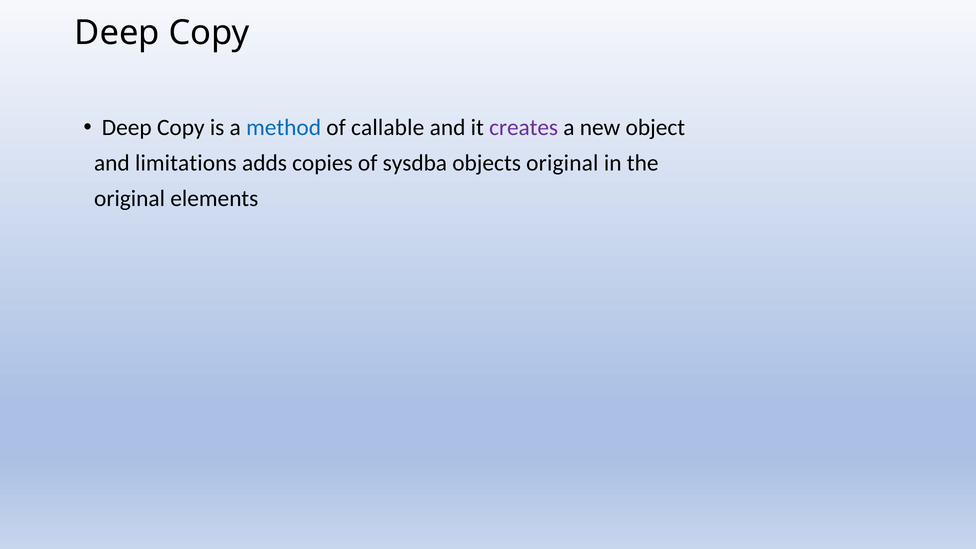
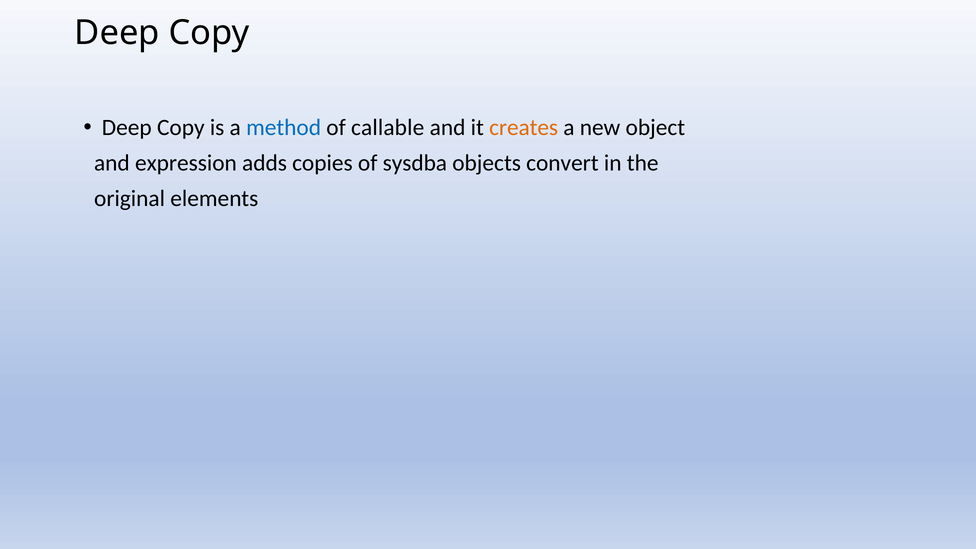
creates colour: purple -> orange (524, 128)
limitations: limitations -> expression (186, 163)
objects original: original -> convert (562, 163)
